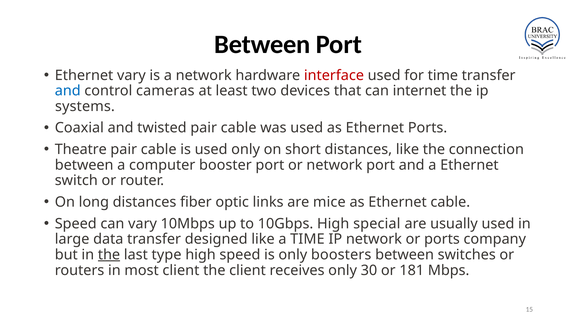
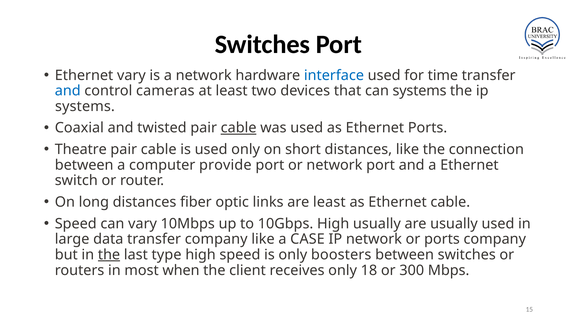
Between: Between -> Switches (262, 45)
interface colour: red -> blue (334, 75)
can internet: internet -> systems (420, 91)
cable underline: none -> present (239, 128)
booster: booster -> provide (225, 165)
are mice: mice -> least (329, 202)
High special: special -> usually (377, 224)
transfer designed: designed -> company (216, 240)
a TIME: TIME -> CASE (307, 240)
most client: client -> when (181, 271)
30: 30 -> 18 (369, 271)
181: 181 -> 300 (412, 271)
